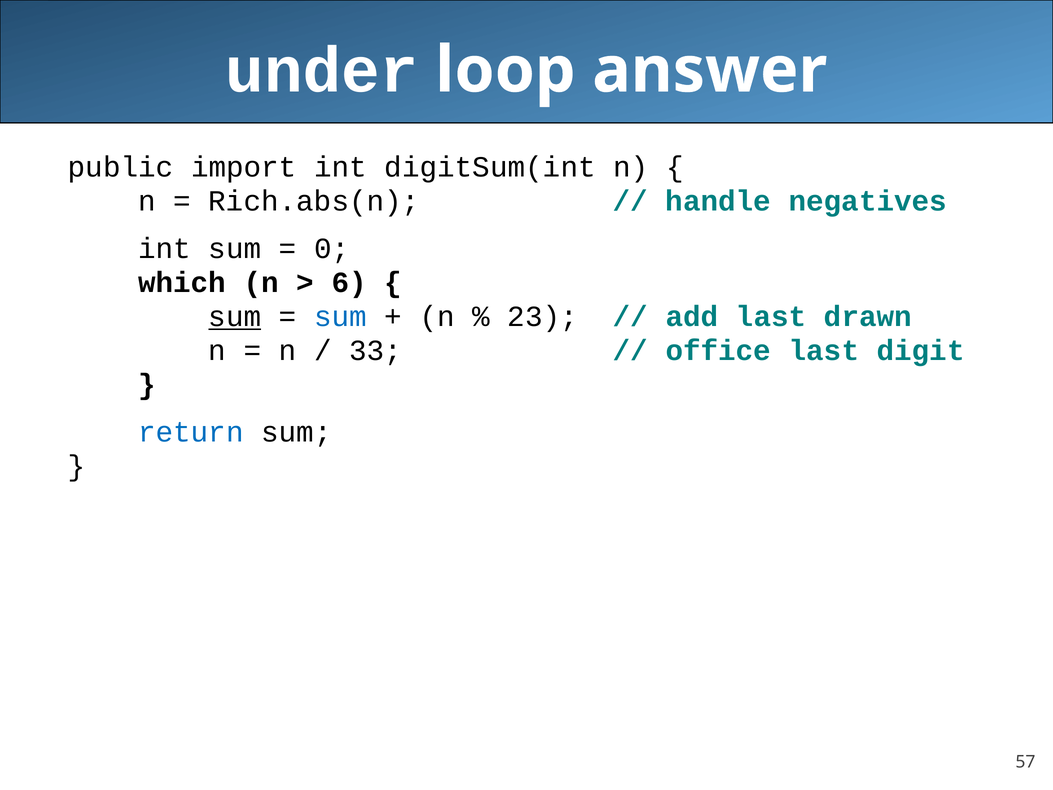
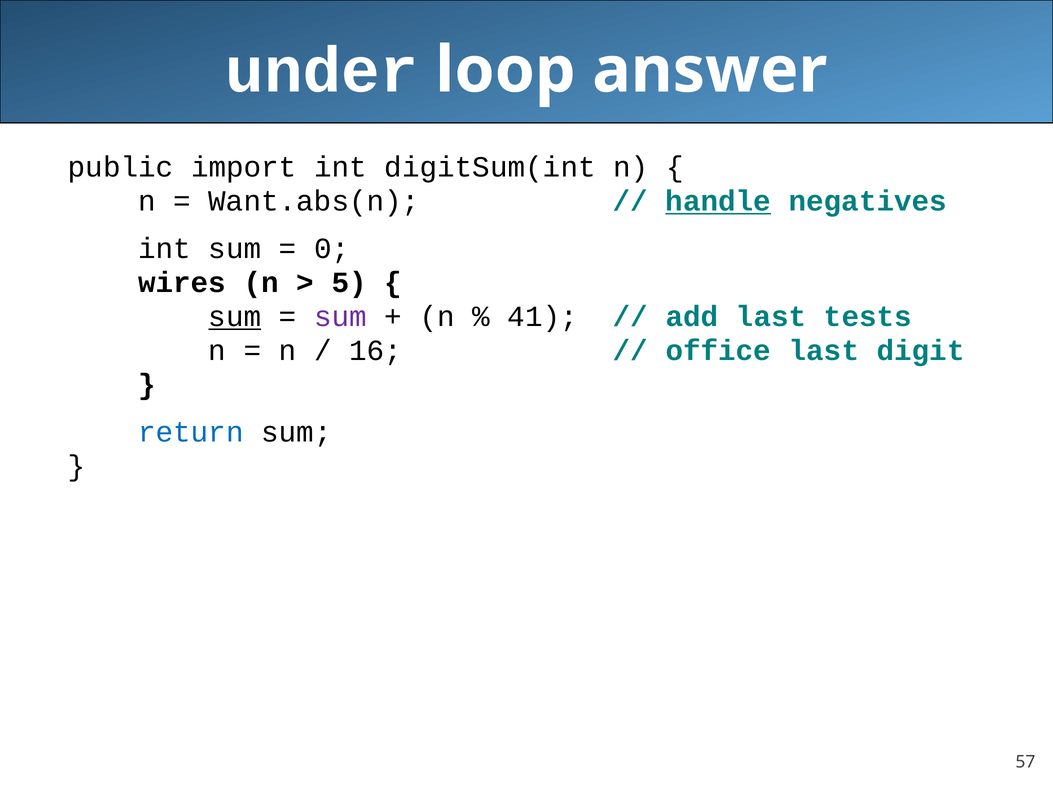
Rich.abs(n: Rich.abs(n -> Want.abs(n (314, 201)
handle underline: none -> present (718, 201)
which: which -> wires (182, 283)
6: 6 -> 5 (349, 283)
sum colour: blue -> purple (340, 317)
23: 23 -> 41 (543, 317)
drawn: drawn -> tests (868, 317)
33: 33 -> 16 (376, 351)
